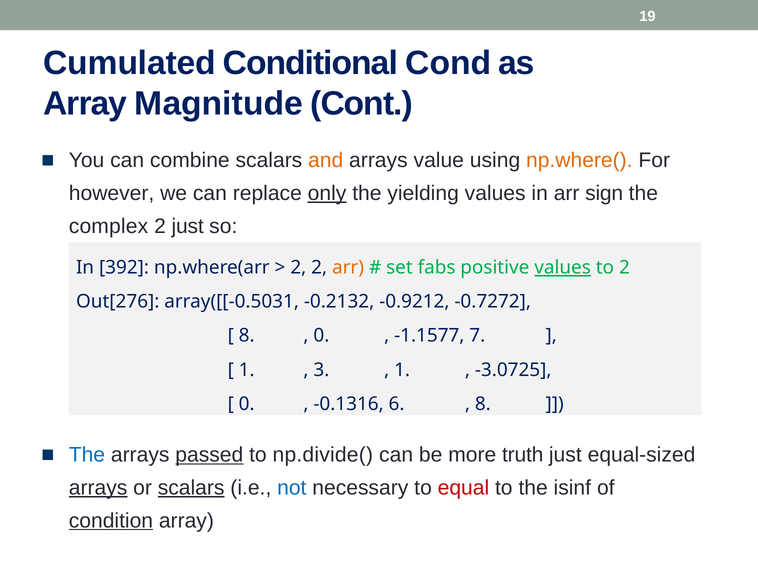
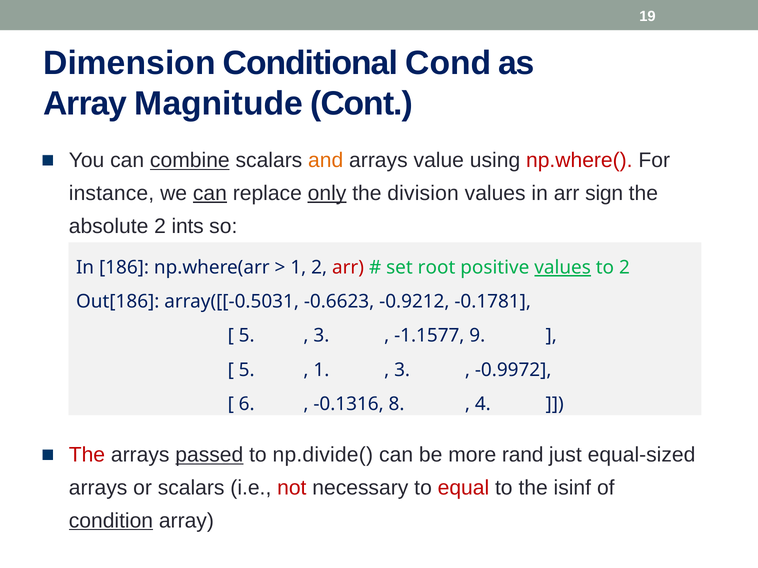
Cumulated: Cumulated -> Dimension (129, 63)
combine underline: none -> present (190, 161)
np.where( colour: orange -> red (579, 161)
however: however -> instance (111, 193)
can underline: none -> present (210, 193)
yielding: yielding -> division (423, 193)
complex: complex -> absolute (109, 226)
2 just: just -> ints (188, 226)
392: 392 -> 186 (124, 268)
2: 2 -> 1 (298, 268)
arr colour: orange -> red (348, 268)
fabs: fabs -> root (437, 268)
Out[276: Out[276 -> Out[186 (118, 302)
-0.2132: -0.2132 -> -0.6623 (339, 302)
-0.7272: -0.7272 -> -0.1781 (493, 302)
8: 8 -> 5 (247, 336)
0: 0 -> 3 (321, 336)
7: 7 -> 9 (477, 336)
1: 1 -> 5 (247, 370)
3: 3 -> 1 (321, 370)
1: 1 -> 3 (402, 370)
-3.0725: -3.0725 -> -0.9972 (513, 370)
0: 0 -> 6 (247, 404)
6: 6 -> 8 (397, 404)
8: 8 -> 4 (483, 404)
The colour: blue -> red (87, 455)
truth: truth -> rand (523, 455)
arrays underline: present -> none (98, 488)
scalars underline: present -> none (191, 488)
not colour: blue -> red (292, 488)
